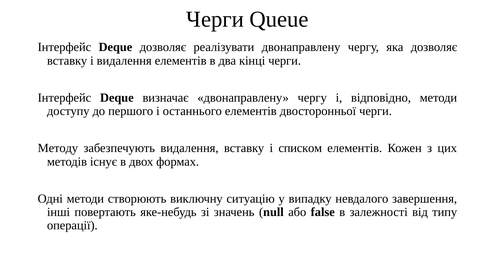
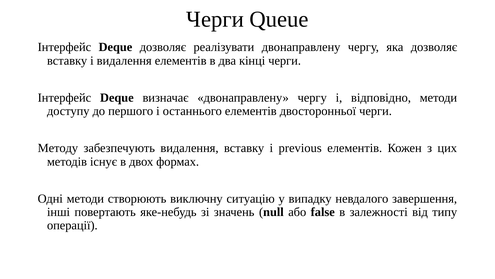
списком: списком -> previous (300, 148)
